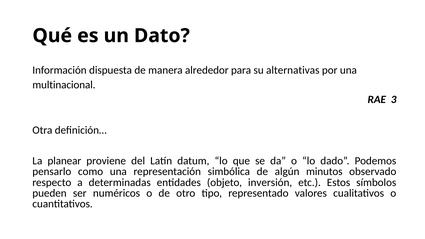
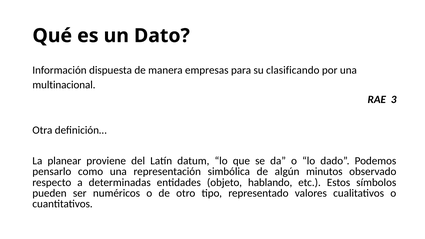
alrededor: alrededor -> empresas (207, 70)
alternativas: alternativas -> clasificando (293, 70)
inversión: inversión -> hablando (270, 182)
